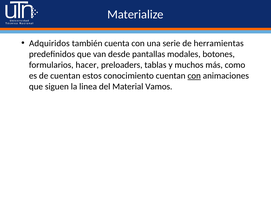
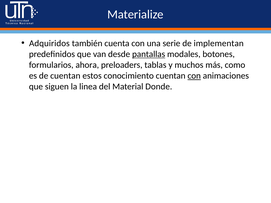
herramientas: herramientas -> implementan (219, 43)
pantallas underline: none -> present (149, 54)
hacer: hacer -> ahora (87, 65)
Vamos: Vamos -> Donde (159, 87)
